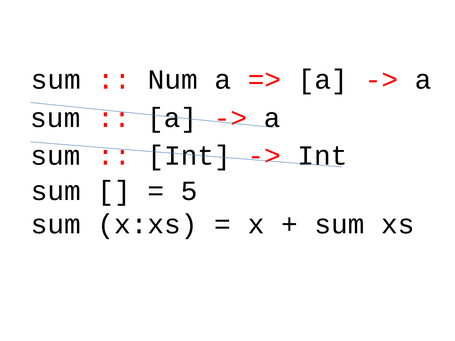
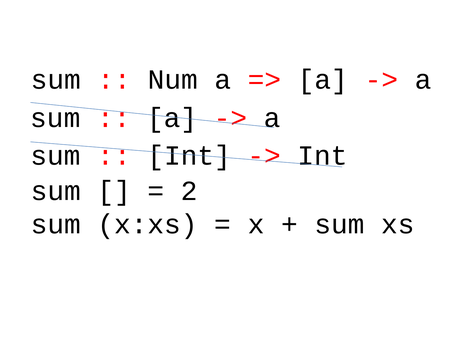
5: 5 -> 2 (189, 191)
